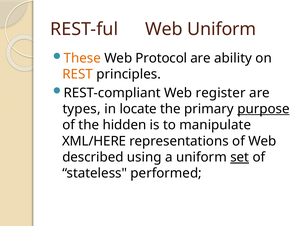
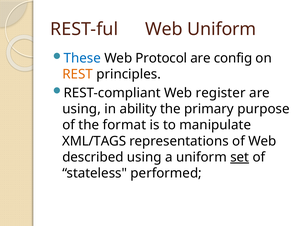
These colour: orange -> blue (82, 58)
ability: ability -> config (233, 58)
types: types -> using (82, 109)
locate: locate -> ability (138, 109)
purpose underline: present -> none (263, 109)
hidden: hidden -> format (124, 125)
XML/HERE: XML/HERE -> XML/TAGS (94, 141)
